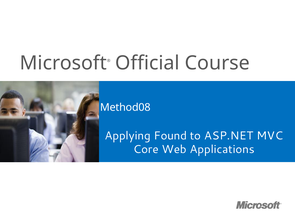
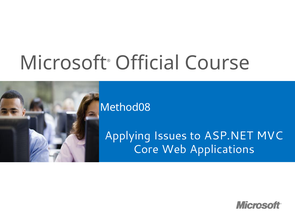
Found: Found -> Issues (170, 136)
